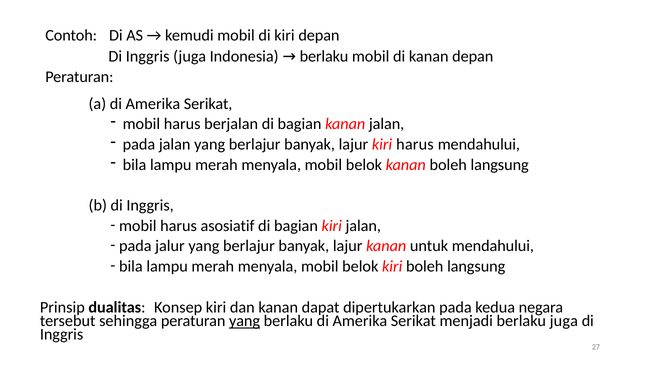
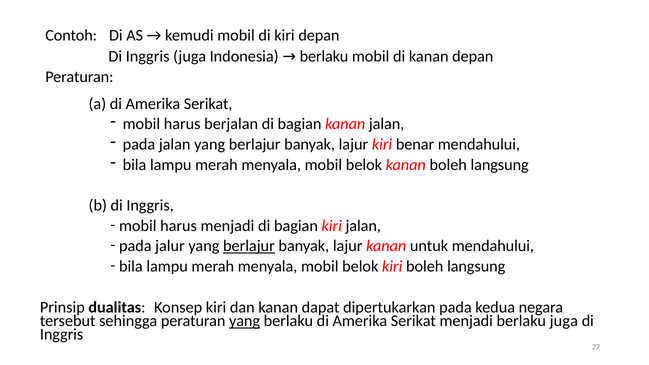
kiri harus: harus -> benar (415, 145)
harus asosiatif: asosiatif -> menjadi (227, 226)
berlajur underline: none -> present (249, 246)
